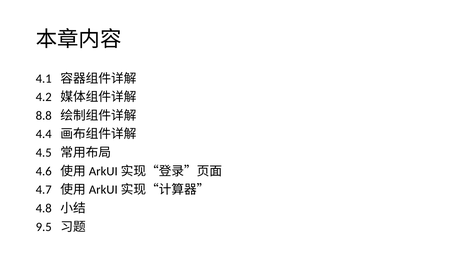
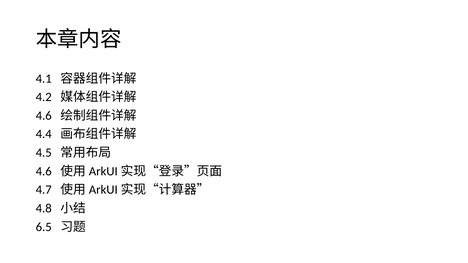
8.8: 8.8 -> 4.6 (44, 116)
9.5: 9.5 -> 6.5 (44, 227)
